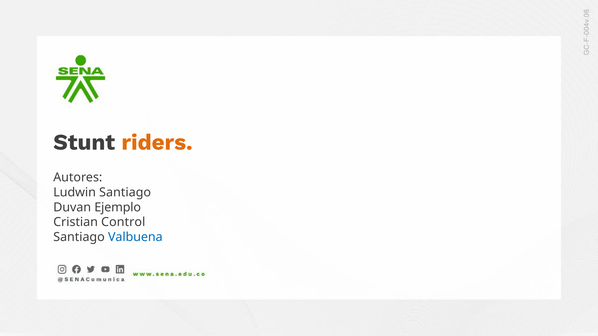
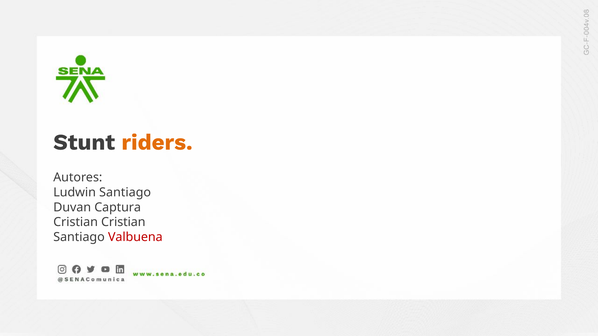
Ejemplo: Ejemplo -> Captura (118, 208)
Cristian Control: Control -> Cristian (123, 222)
Valbuena colour: blue -> red (135, 237)
